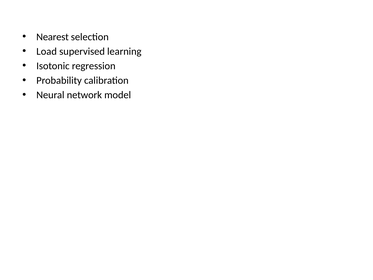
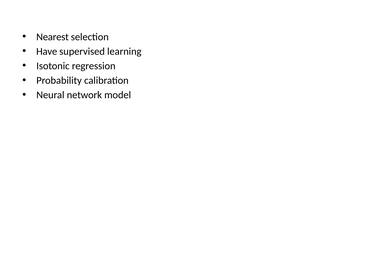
Load: Load -> Have (47, 51)
